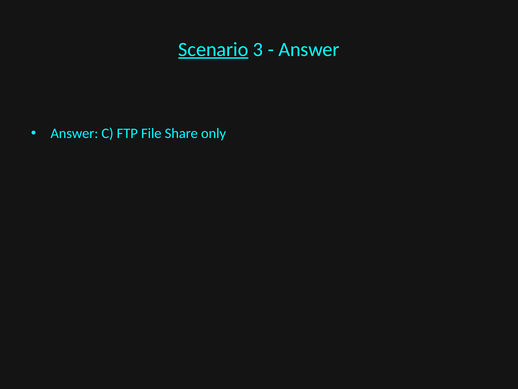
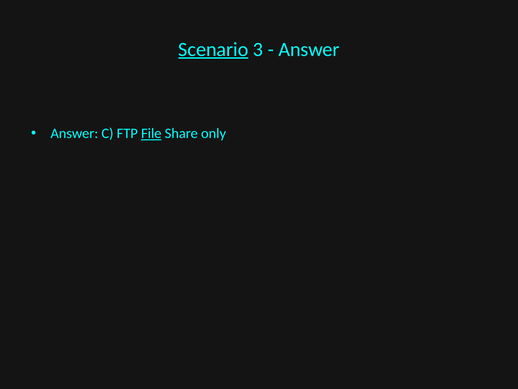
File underline: none -> present (151, 133)
